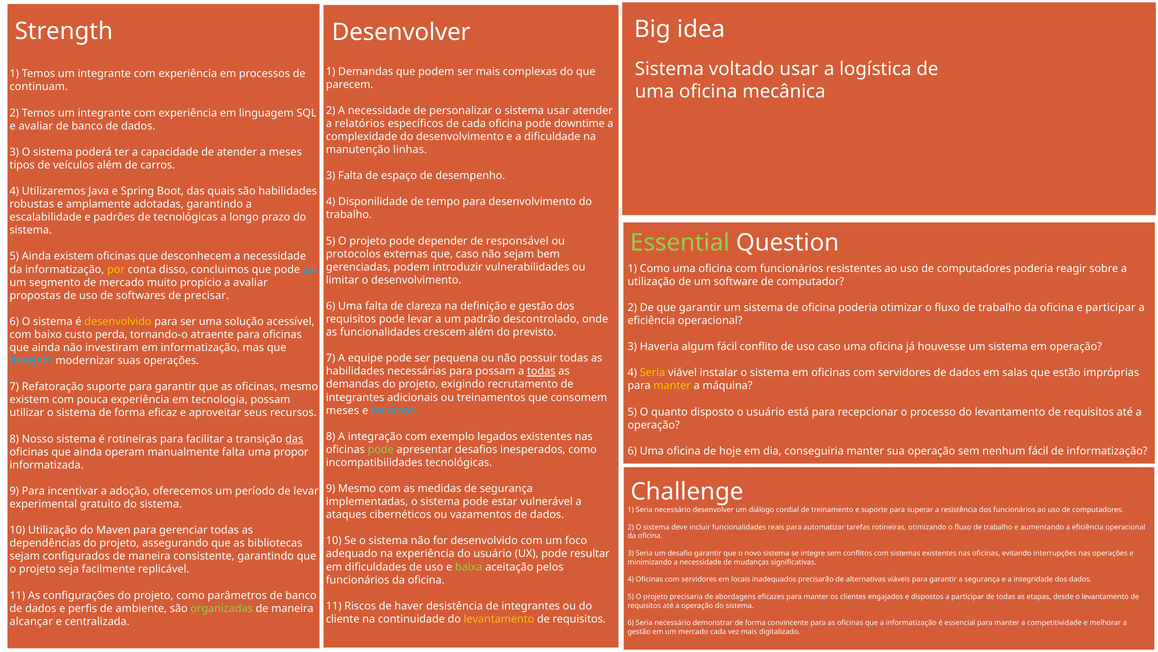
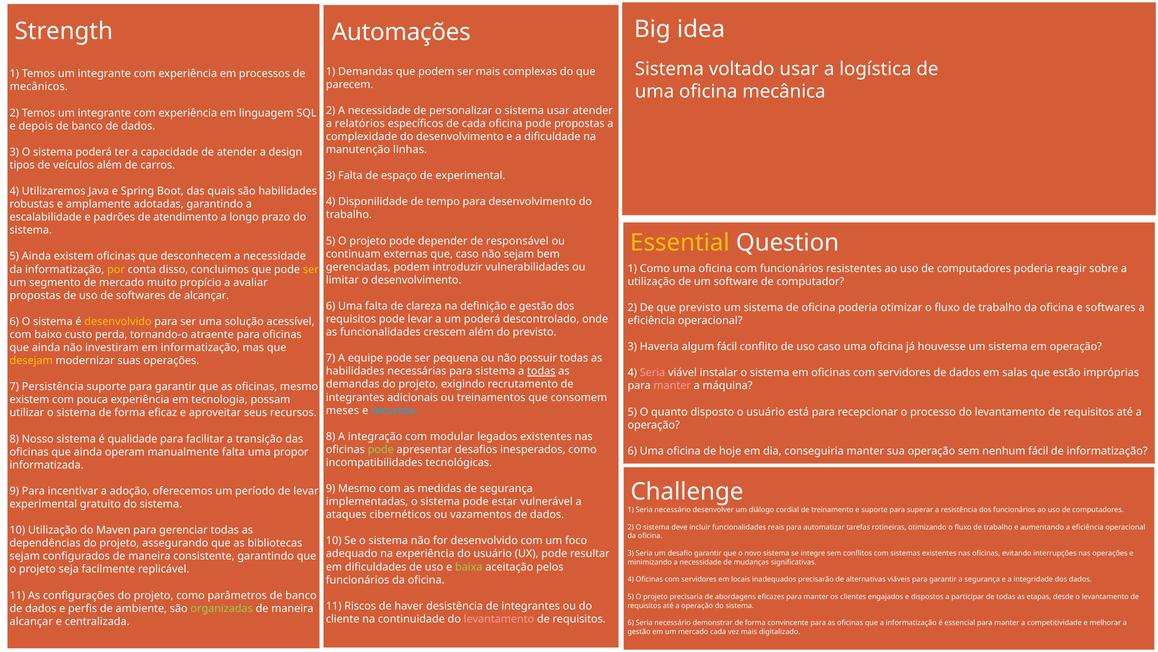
Strength Desenvolver: Desenvolver -> Automações (401, 32)
continuam: continuam -> mecânicos (39, 87)
pode downtime: downtime -> propostas (579, 123)
e avaliar: avaliar -> depois (36, 126)
a meses: meses -> design (285, 152)
de desempenho: desempenho -> experimental (470, 176)
de tecnológicas: tecnológicas -> atendimento (186, 217)
Essential colour: light green -> yellow (680, 242)
protocolos: protocolos -> continuam (353, 254)
ser colour: light blue -> yellow (311, 269)
de precisar: precisar -> alcançar (207, 295)
que garantir: garantir -> previsto (700, 307)
e participar: participar -> softwares (1111, 307)
um padrão: padrão -> poderá (482, 319)
desejam colour: light blue -> yellow (31, 360)
para possam: possam -> sistema (495, 371)
Seria colour: yellow -> pink (652, 372)
manter colour: yellow -> pink (672, 386)
Refatoração: Refatoração -> Persistência (53, 386)
exemplo: exemplo -> modular (452, 436)
é rotineiras: rotineiras -> qualidade (132, 439)
das underline: present -> none (294, 439)
levantamento colour: yellow -> pink (499, 619)
